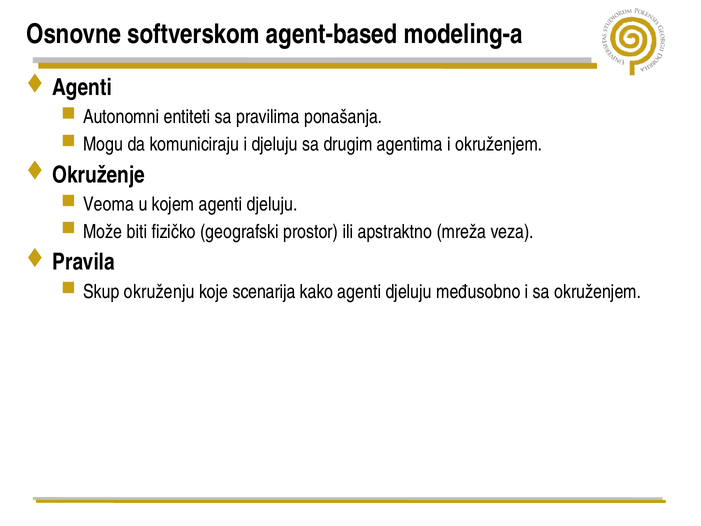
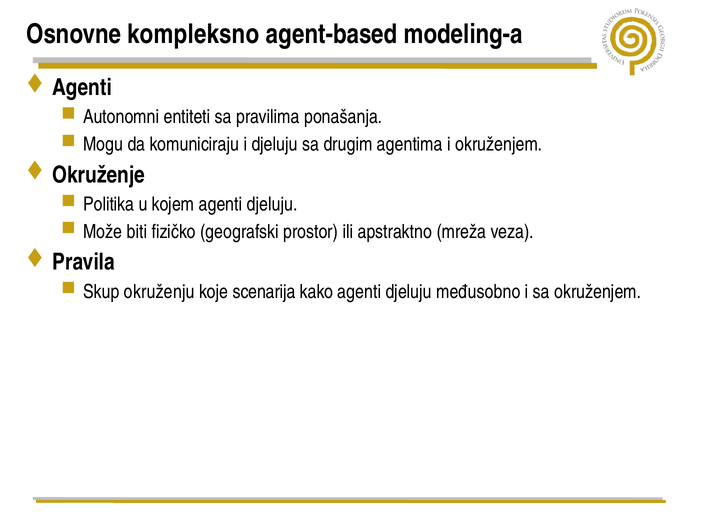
softverskom: softverskom -> kompleksno (193, 34)
Veoma: Veoma -> Politika (109, 204)
